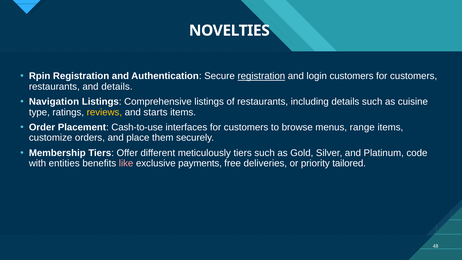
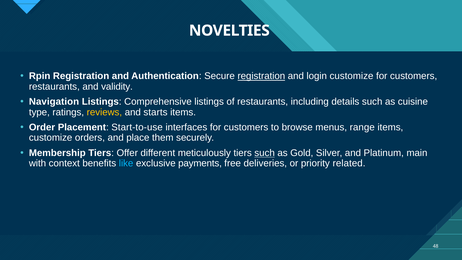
login customers: customers -> customize (351, 76)
and details: details -> validity (117, 86)
Cash-to-use: Cash-to-use -> Start-to-use (137, 127)
such underline: none -> present (265, 153)
code: code -> main (417, 153)
entities: entities -> context (64, 163)
like colour: pink -> light blue (126, 163)
tailored: tailored -> related (349, 163)
